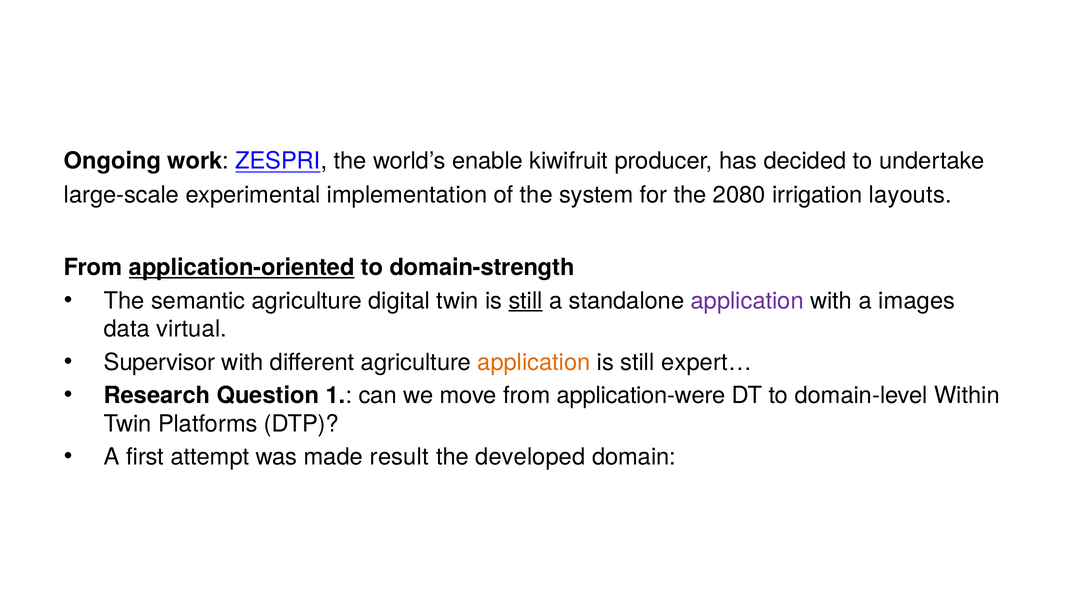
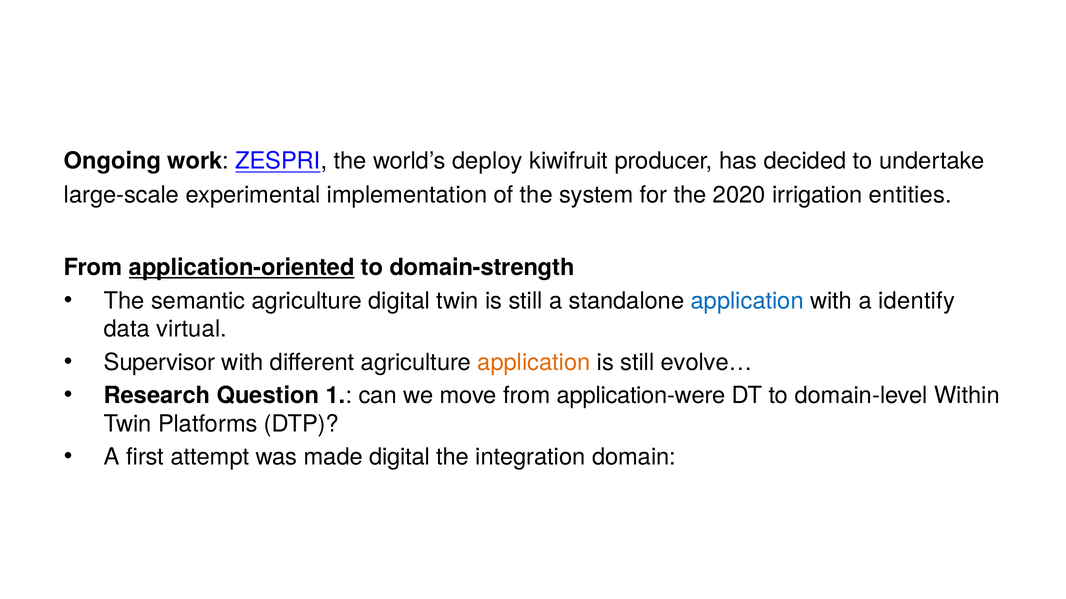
enable: enable -> deploy (487, 161)
2080: 2080 -> 2020 (739, 195)
layouts: layouts -> entities (910, 195)
still underline: present -> none (526, 301)
application colour: purple -> blue (747, 301)
images: images -> identify (917, 301)
expert…: expert… -> evolve… (707, 363)
made result: result -> digital (400, 457)
developed: developed -> integration (530, 457)
